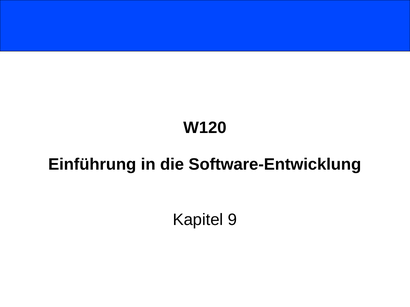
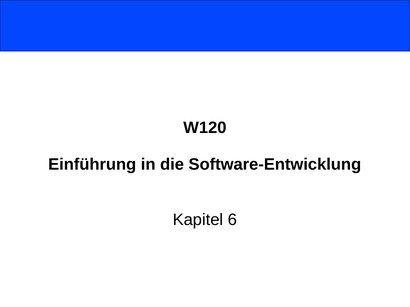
9: 9 -> 6 (232, 220)
